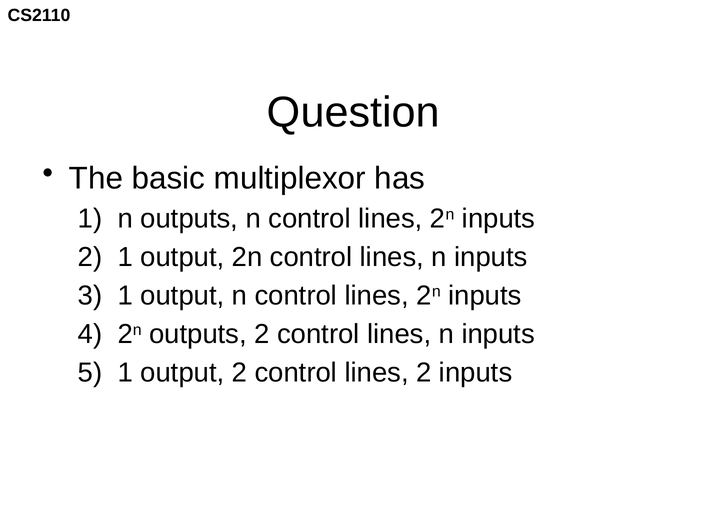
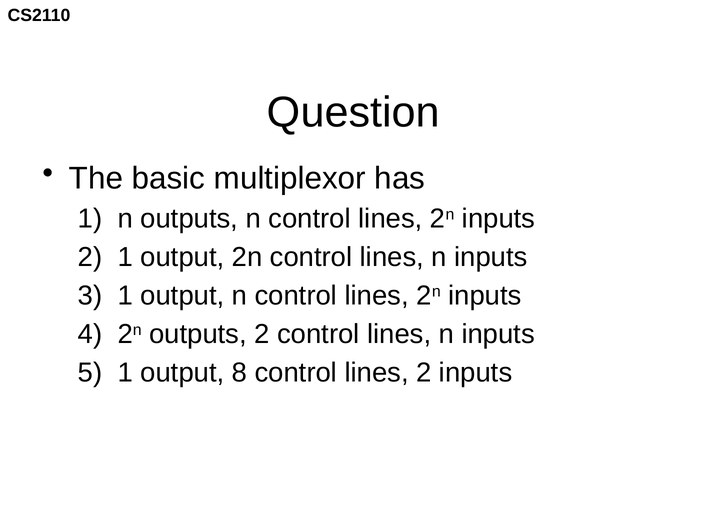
output 2: 2 -> 8 (239, 373)
